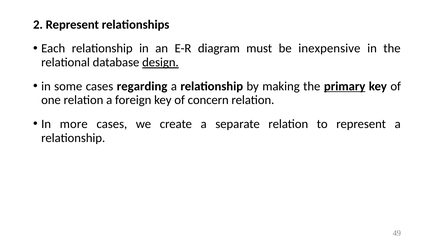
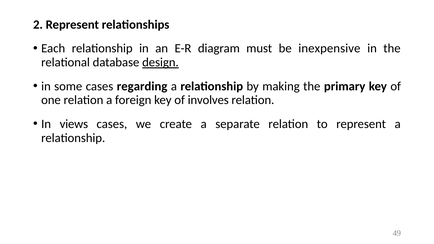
primary underline: present -> none (345, 86)
concern: concern -> involves (208, 100)
more: more -> views (74, 124)
